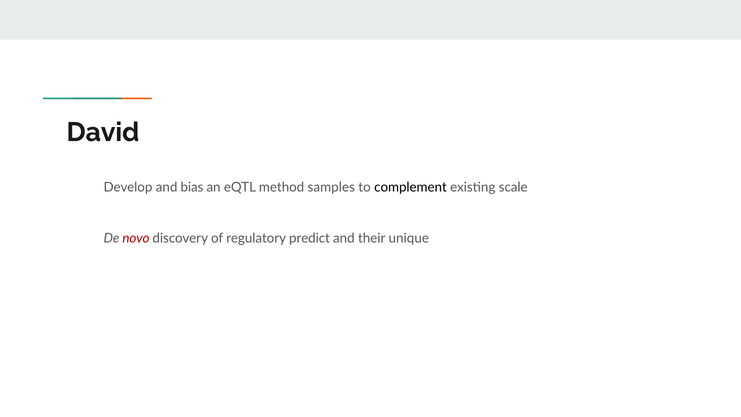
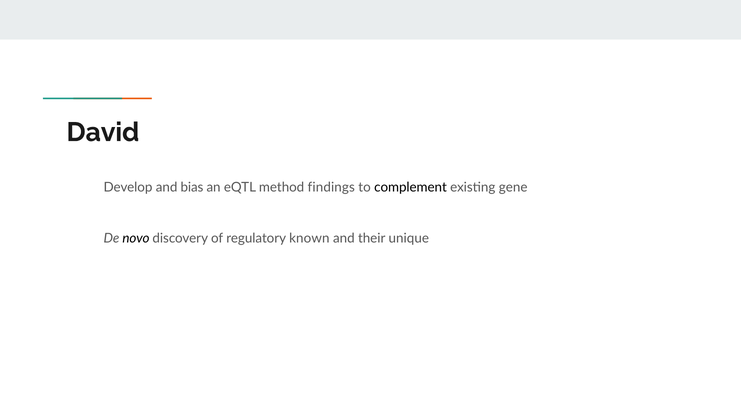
samples: samples -> findings (331, 187)
scale: scale -> gene (513, 187)
novo colour: red -> black (136, 238)
predict: predict -> known (309, 238)
